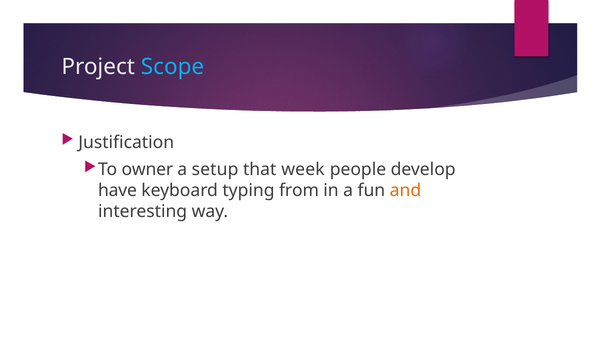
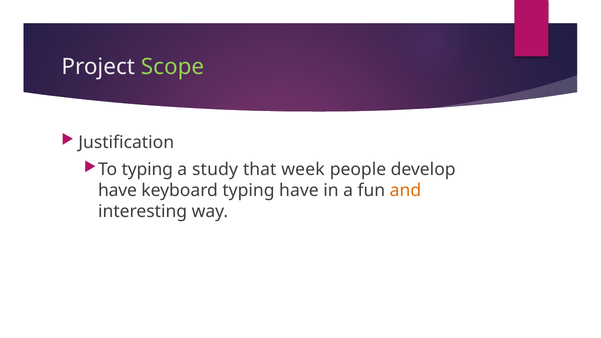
Scope colour: light blue -> light green (173, 67)
To owner: owner -> typing (147, 170)
setup: setup -> study (215, 170)
typing from: from -> have (299, 191)
